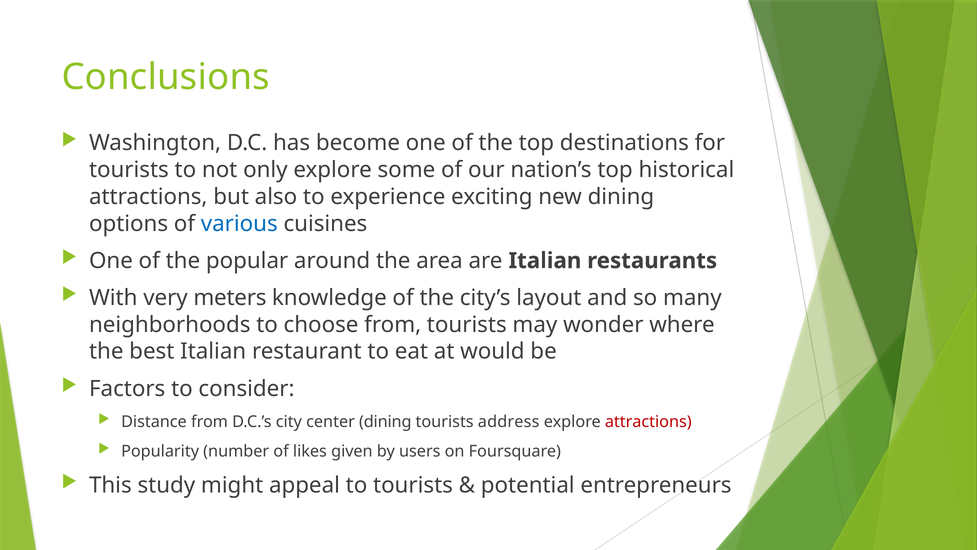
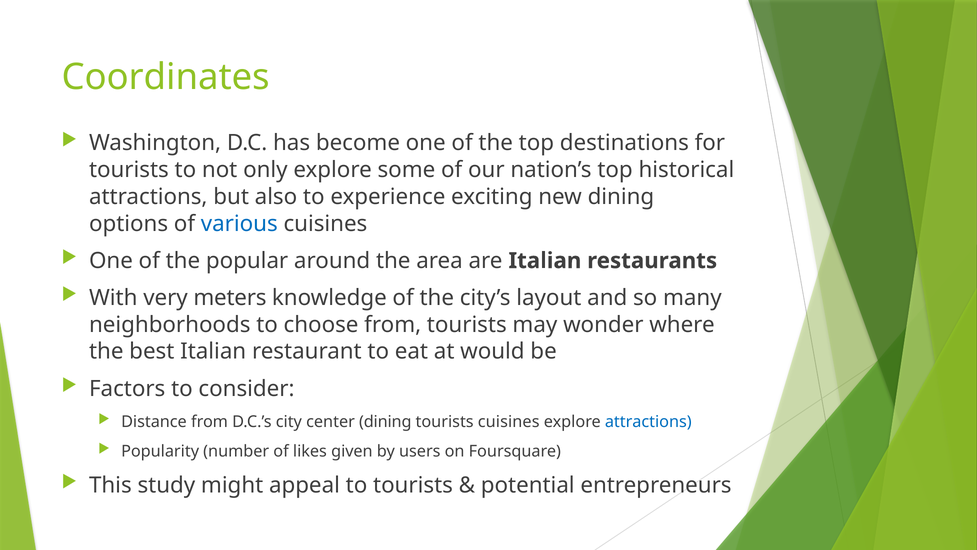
Conclusions: Conclusions -> Coordinates (166, 77)
tourists address: address -> cuisines (509, 421)
attractions colour: red -> blue (648, 421)
